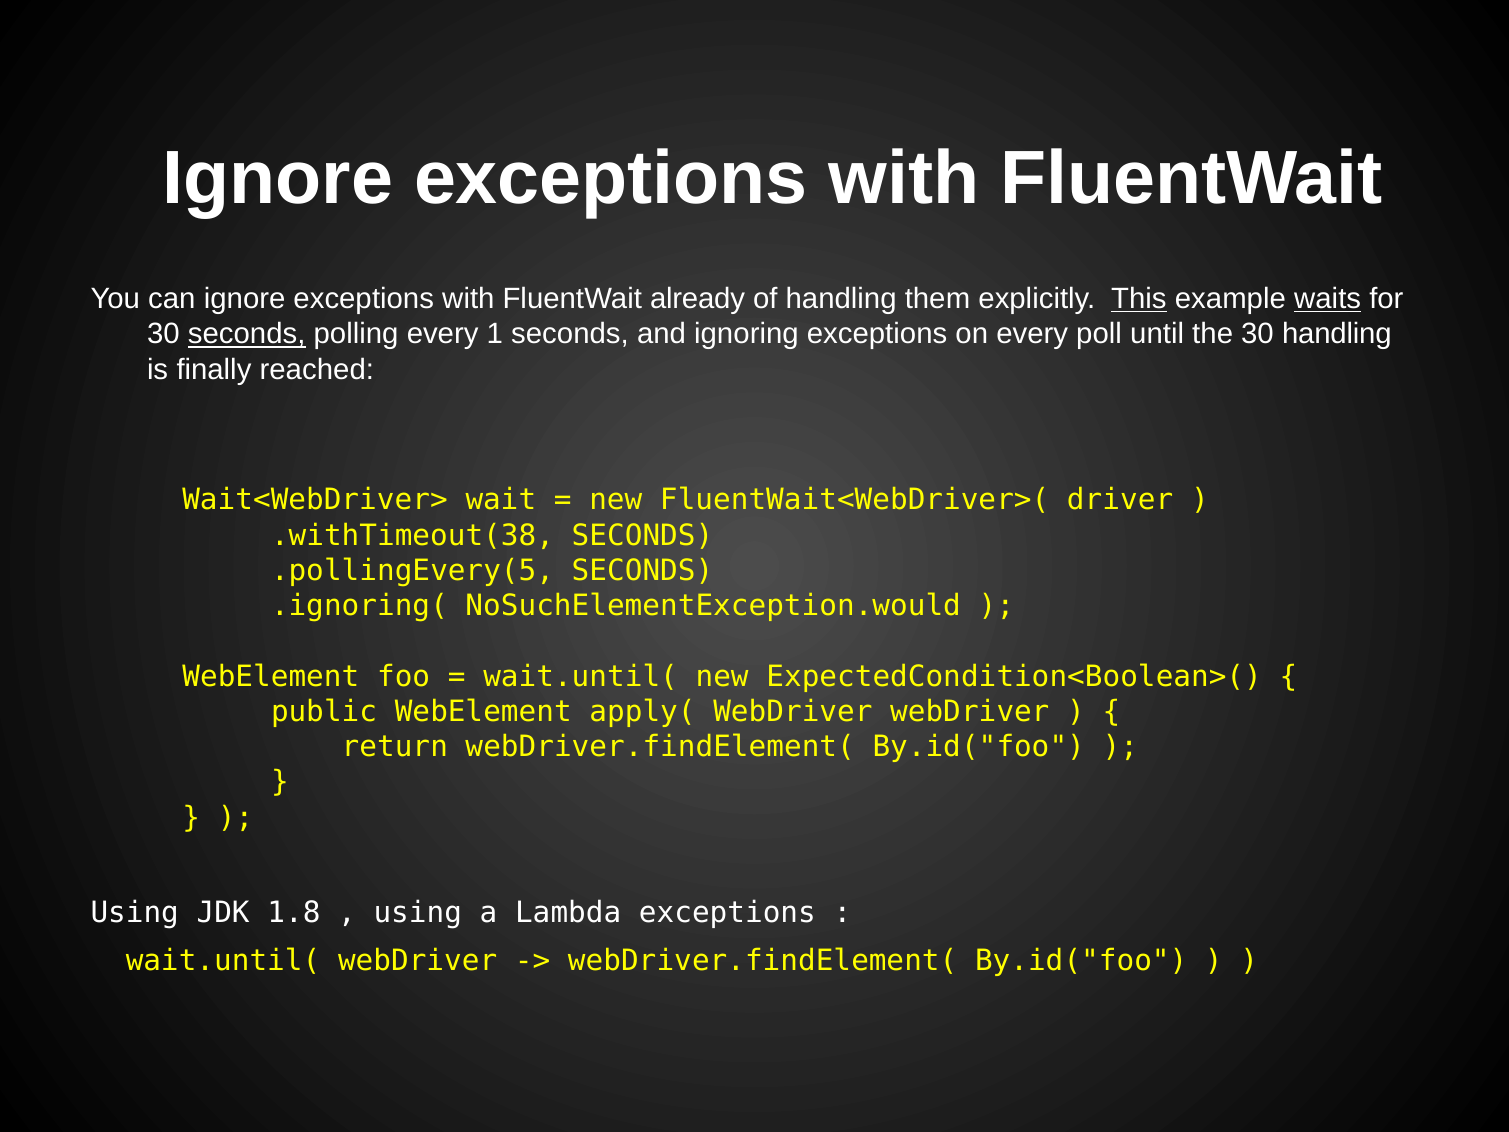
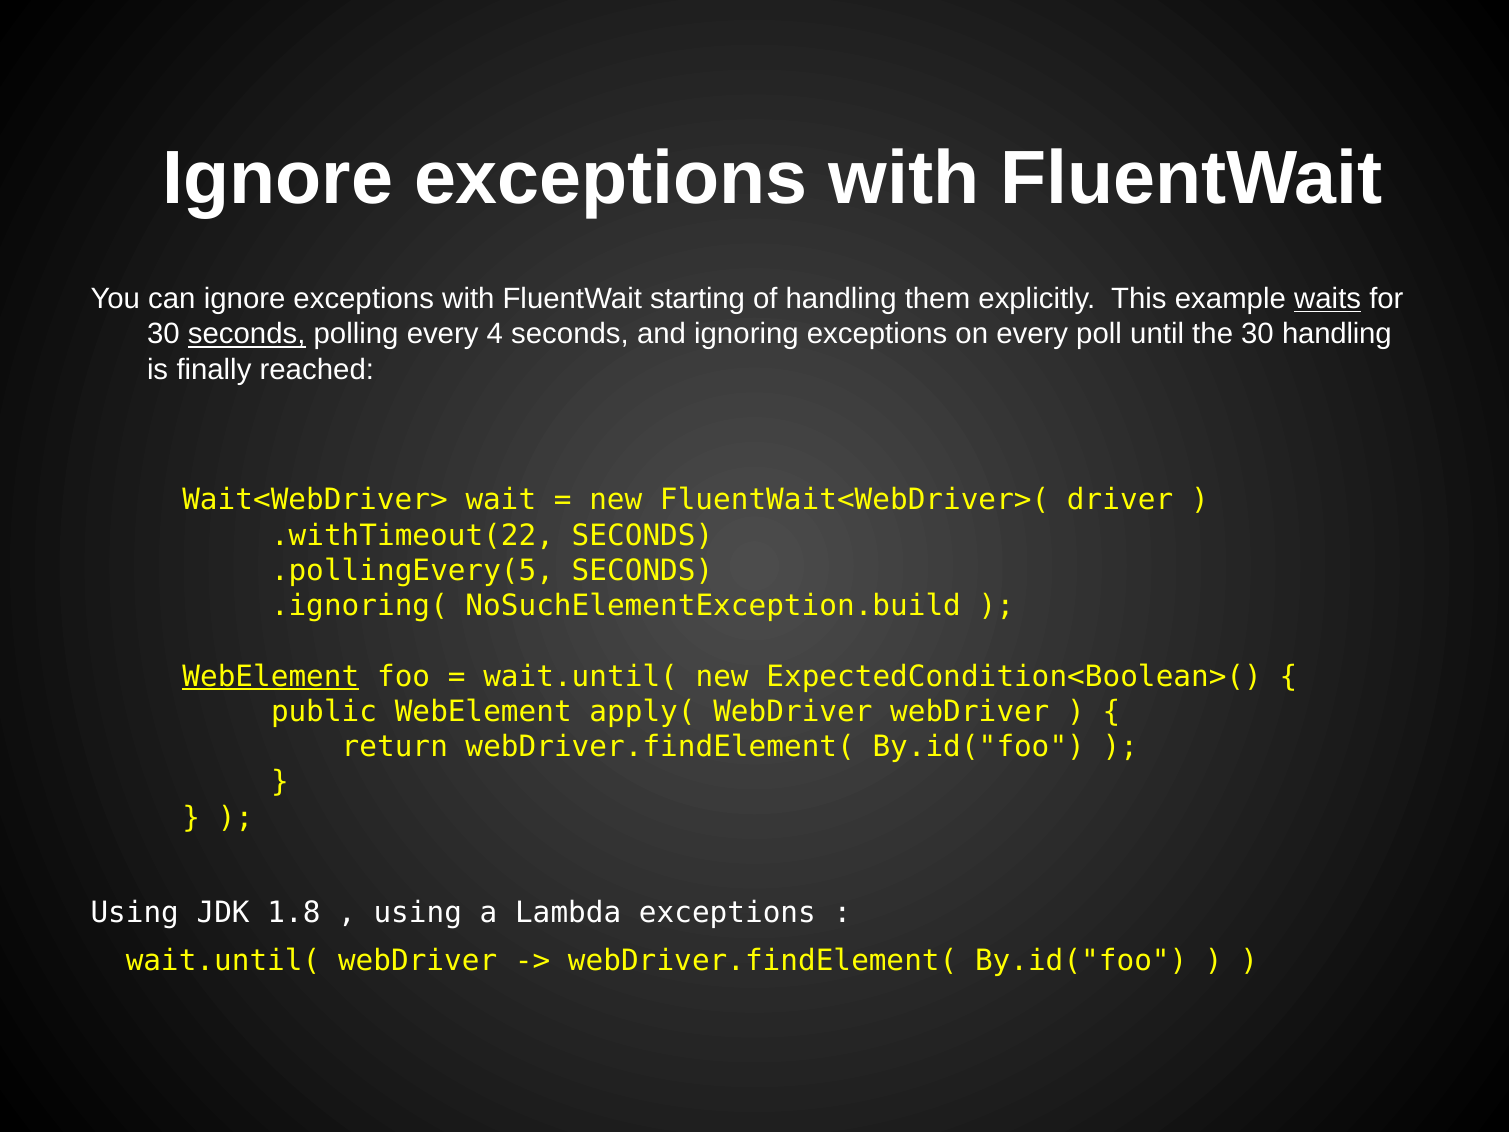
already: already -> starting (697, 299)
This underline: present -> none (1139, 299)
1: 1 -> 4 (495, 334)
.withTimeout(38: .withTimeout(38 -> .withTimeout(22 (412, 535)
NoSuchElementException.would: NoSuchElementException.would -> NoSuchElementException.build (713, 606)
WebElement underline: none -> present (271, 676)
